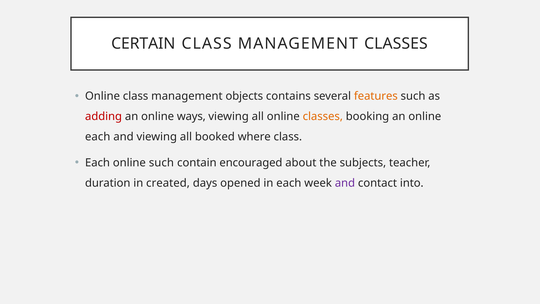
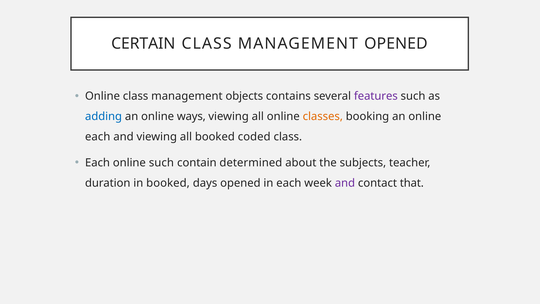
MANAGEMENT CLASSES: CLASSES -> OPENED (396, 44)
features colour: orange -> purple (376, 96)
adding colour: red -> blue (104, 116)
where: where -> coded (254, 137)
encouraged: encouraged -> determined (251, 163)
in created: created -> booked (168, 183)
into: into -> that (412, 183)
